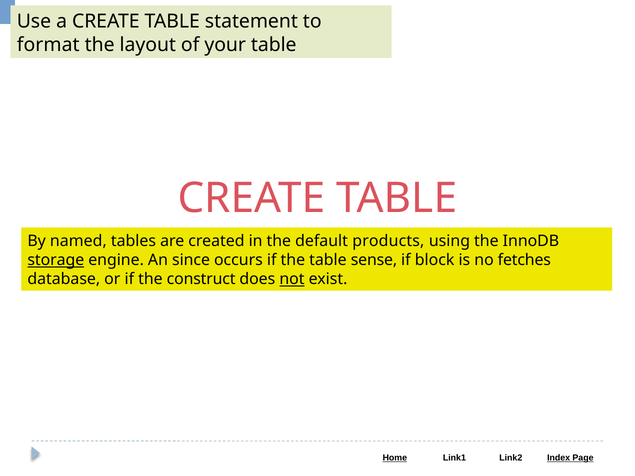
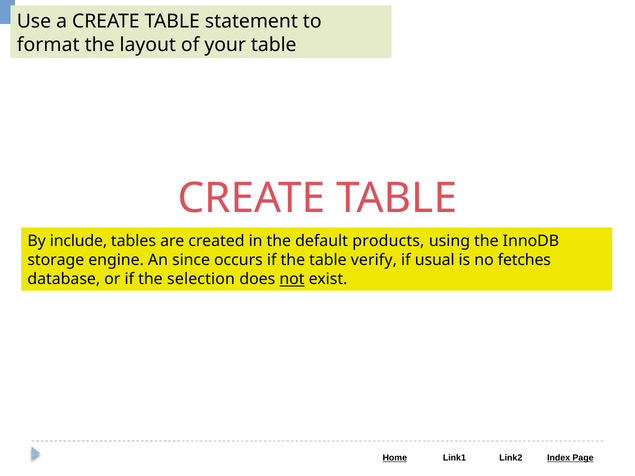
named: named -> include (78, 241)
storage underline: present -> none (56, 260)
sense: sense -> verify (374, 260)
block: block -> usual (435, 260)
construct: construct -> selection (201, 279)
